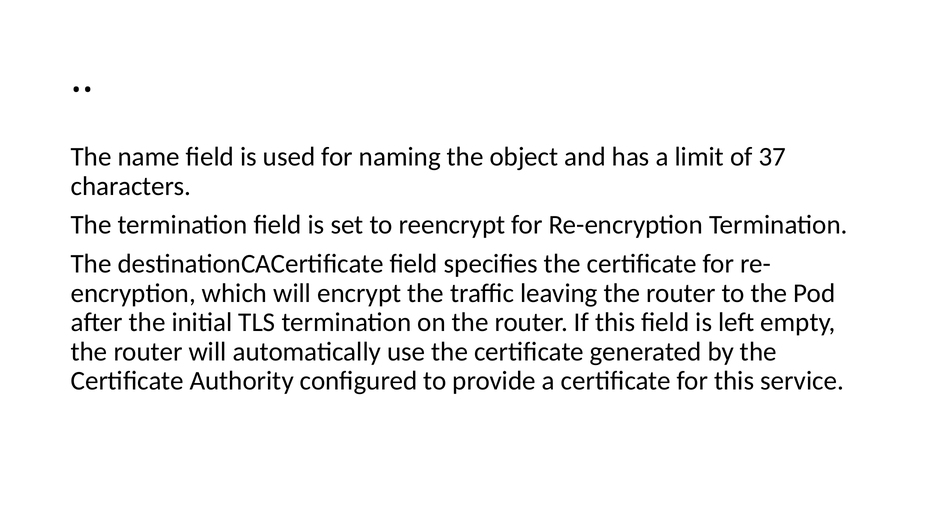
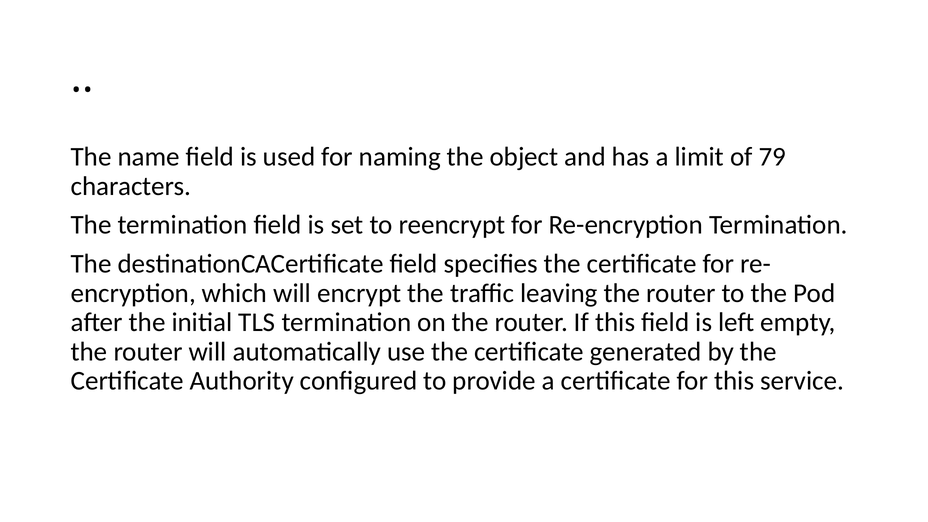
37: 37 -> 79 (772, 157)
